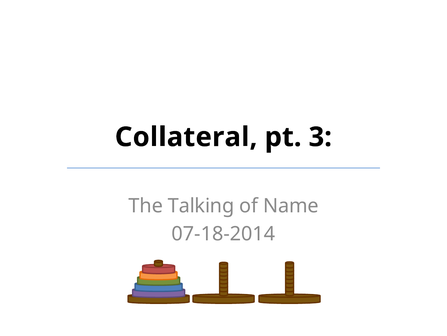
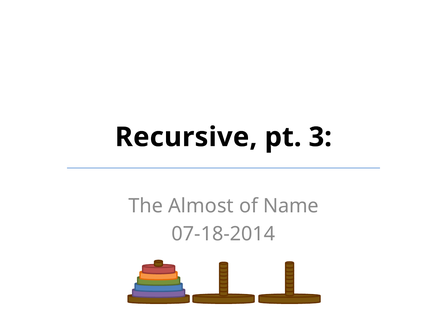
Collateral: Collateral -> Recursive (186, 137)
Talking: Talking -> Almost (201, 206)
